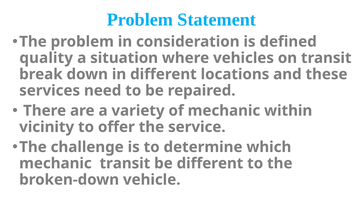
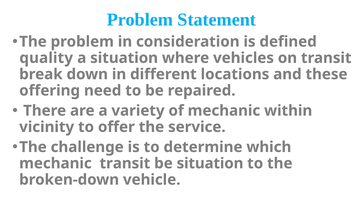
services: services -> offering (50, 91)
be different: different -> situation (210, 164)
